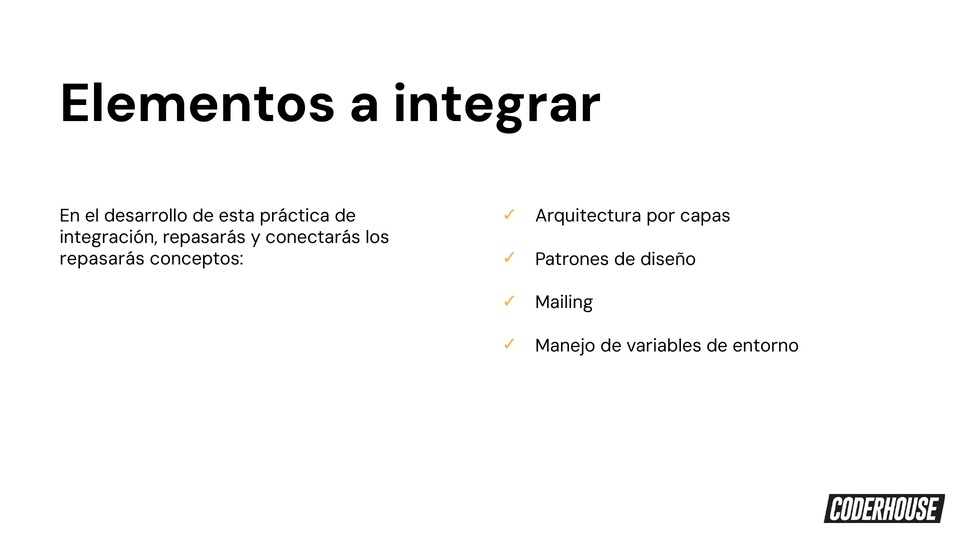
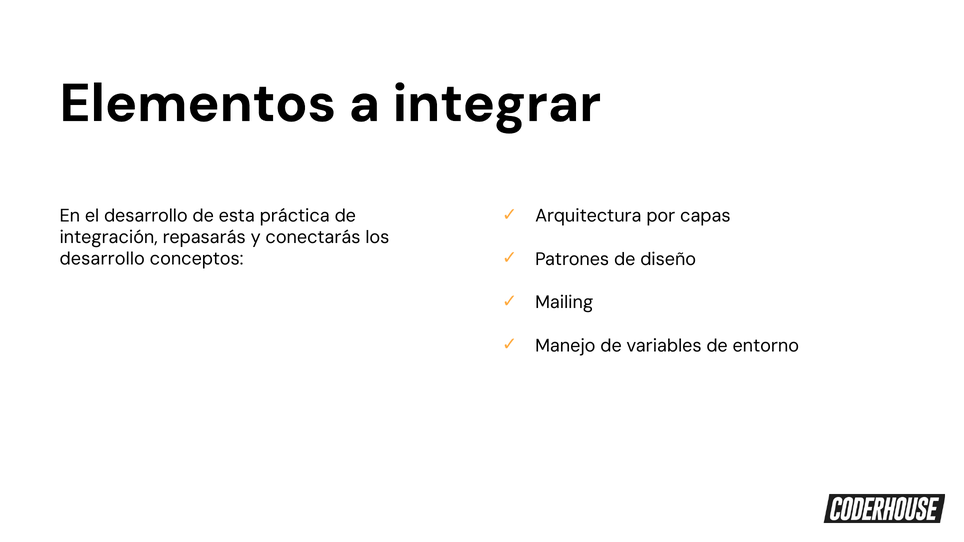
repasarás: repasarás -> desarrollo (102, 259)
